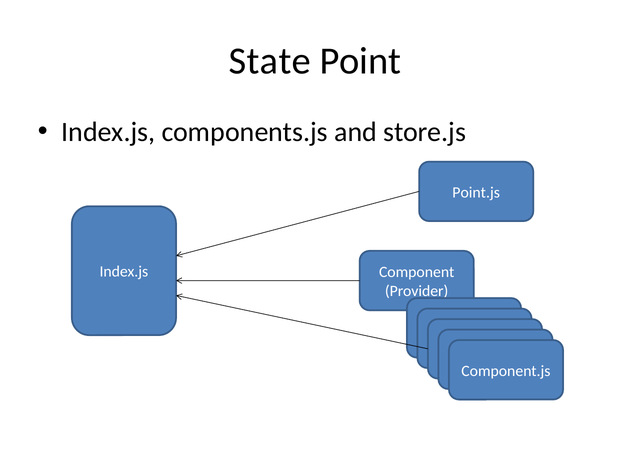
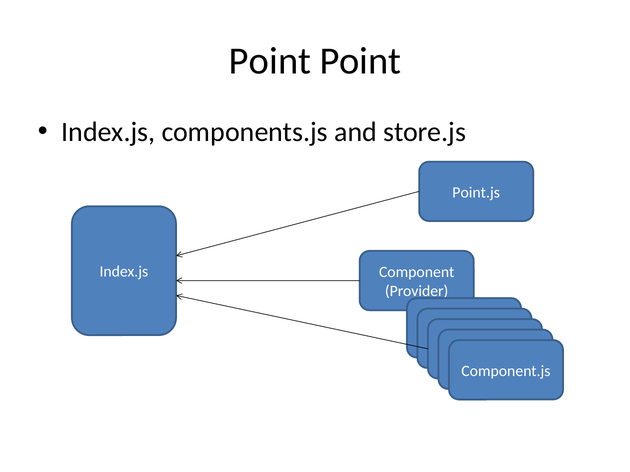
State: State -> Point (270, 61)
